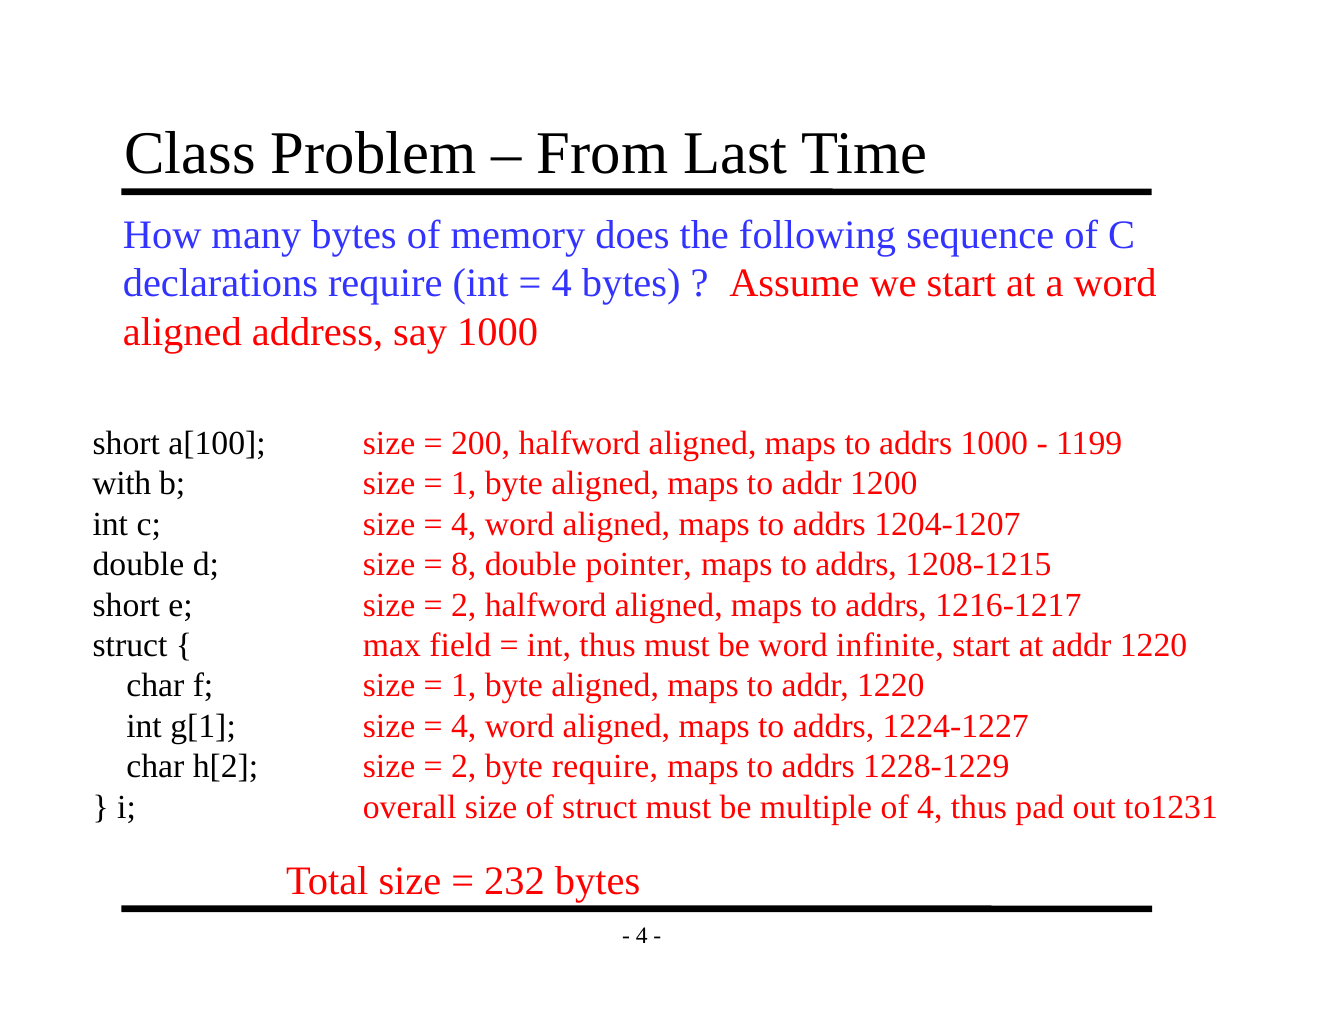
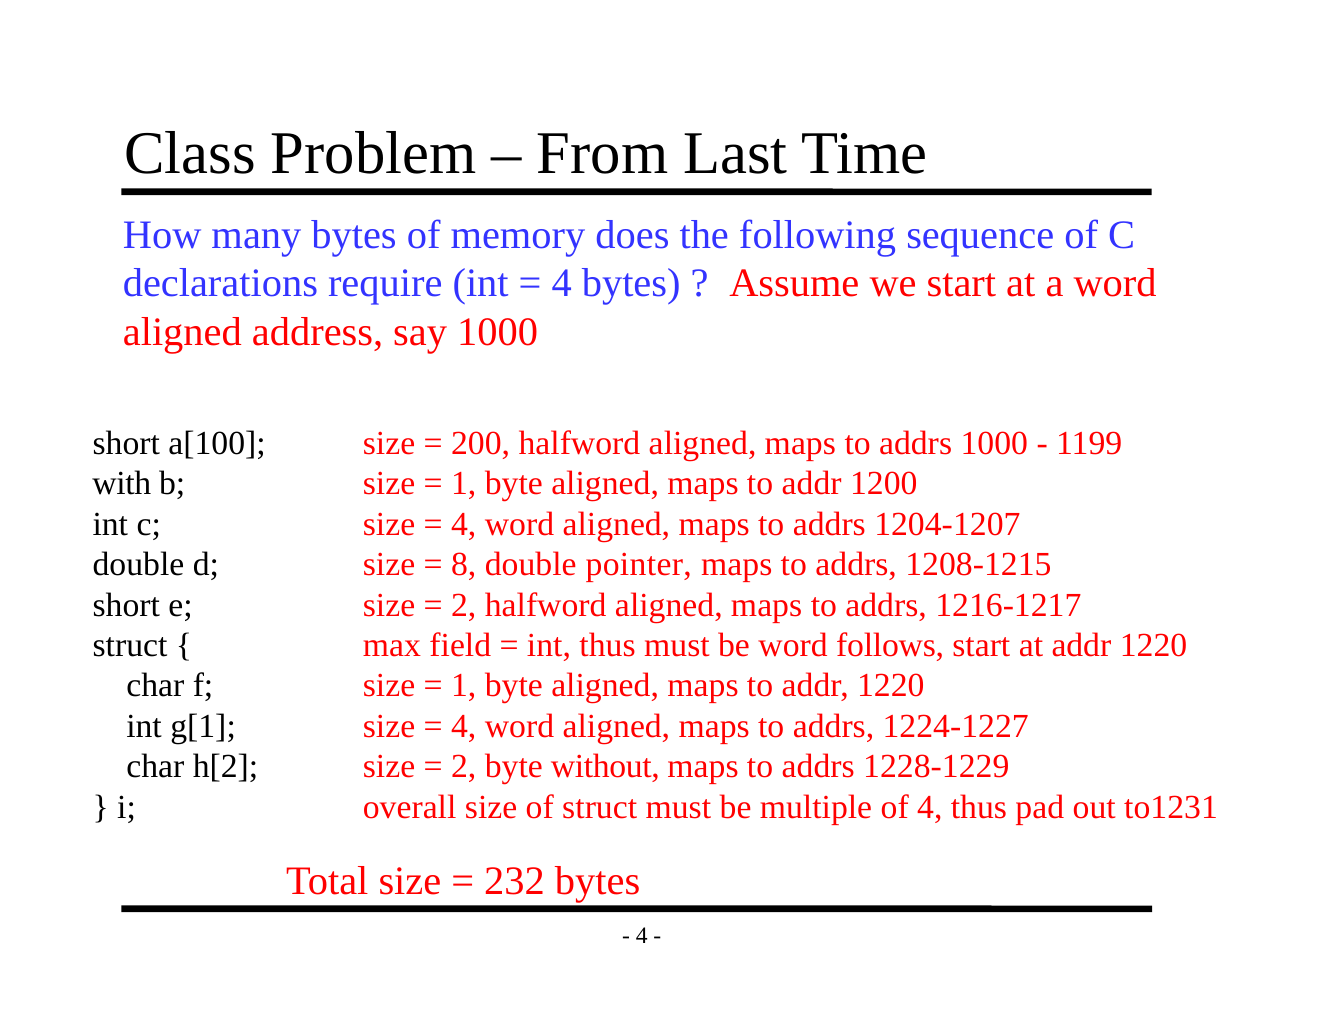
infinite: infinite -> follows (890, 646)
byte require: require -> without (605, 767)
